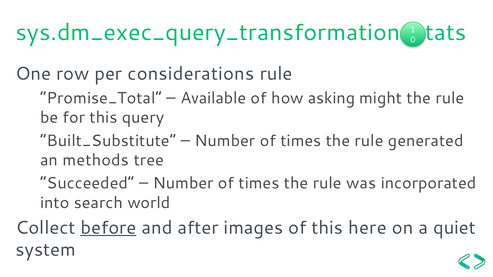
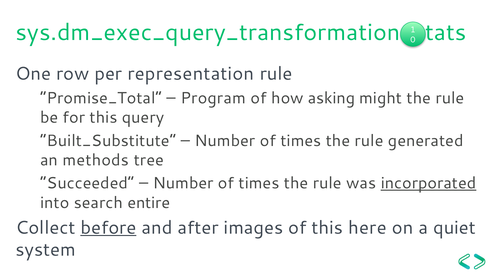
considerations: considerations -> representation (191, 74)
Available: Available -> Program (213, 98)
incorporated underline: none -> present (429, 183)
world: world -> entire (149, 203)
